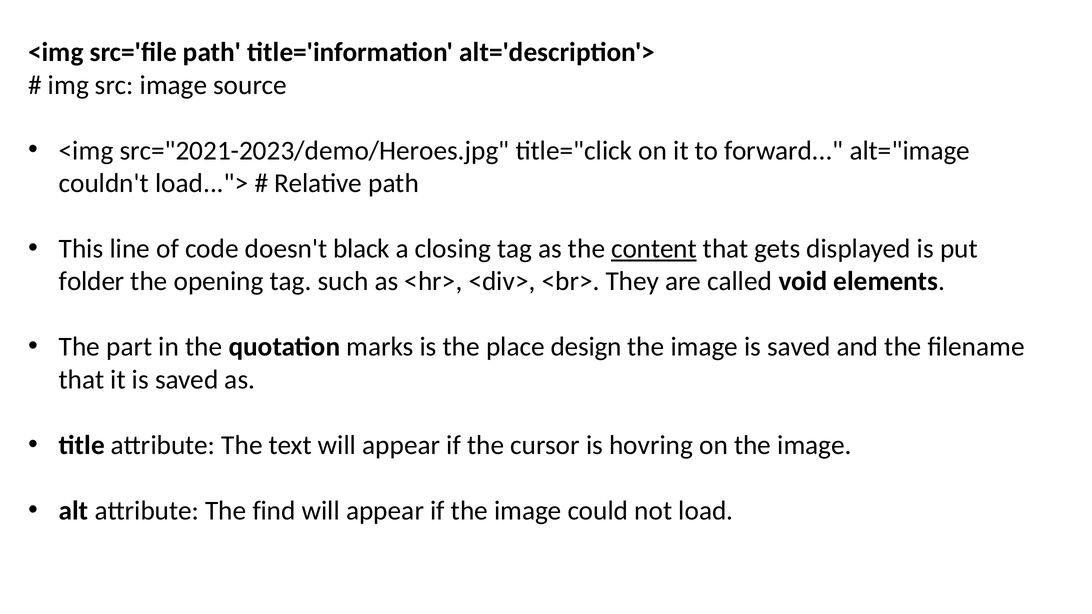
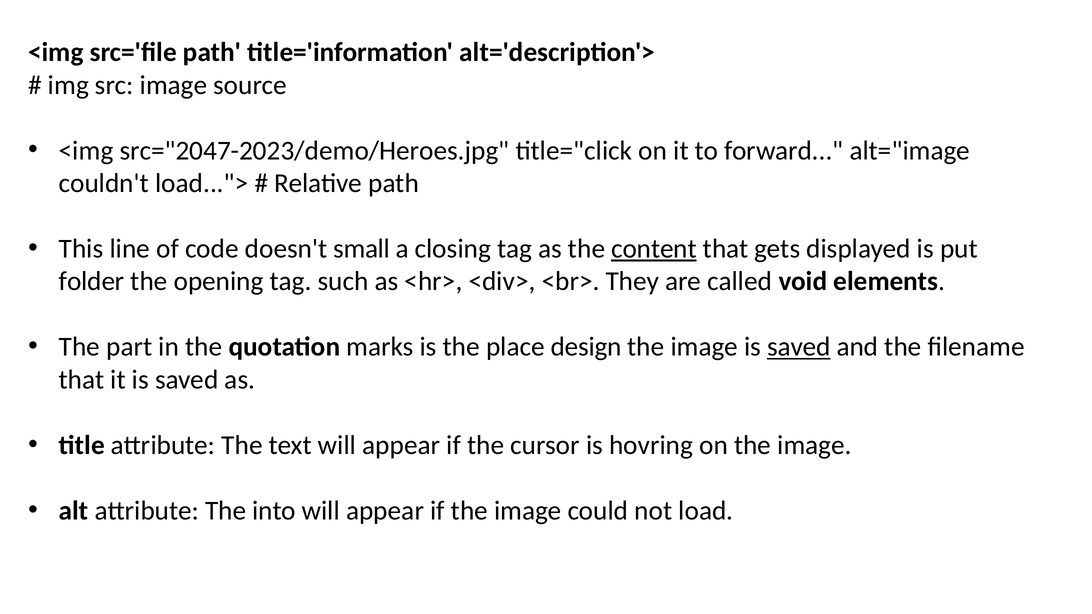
src="2021-2023/demo/Heroes.jpg: src="2021-2023/demo/Heroes.jpg -> src="2047-2023/demo/Heroes.jpg (314, 151)
black: black -> small (362, 249)
saved underline: none -> present (799, 347)
find: find -> into (274, 511)
